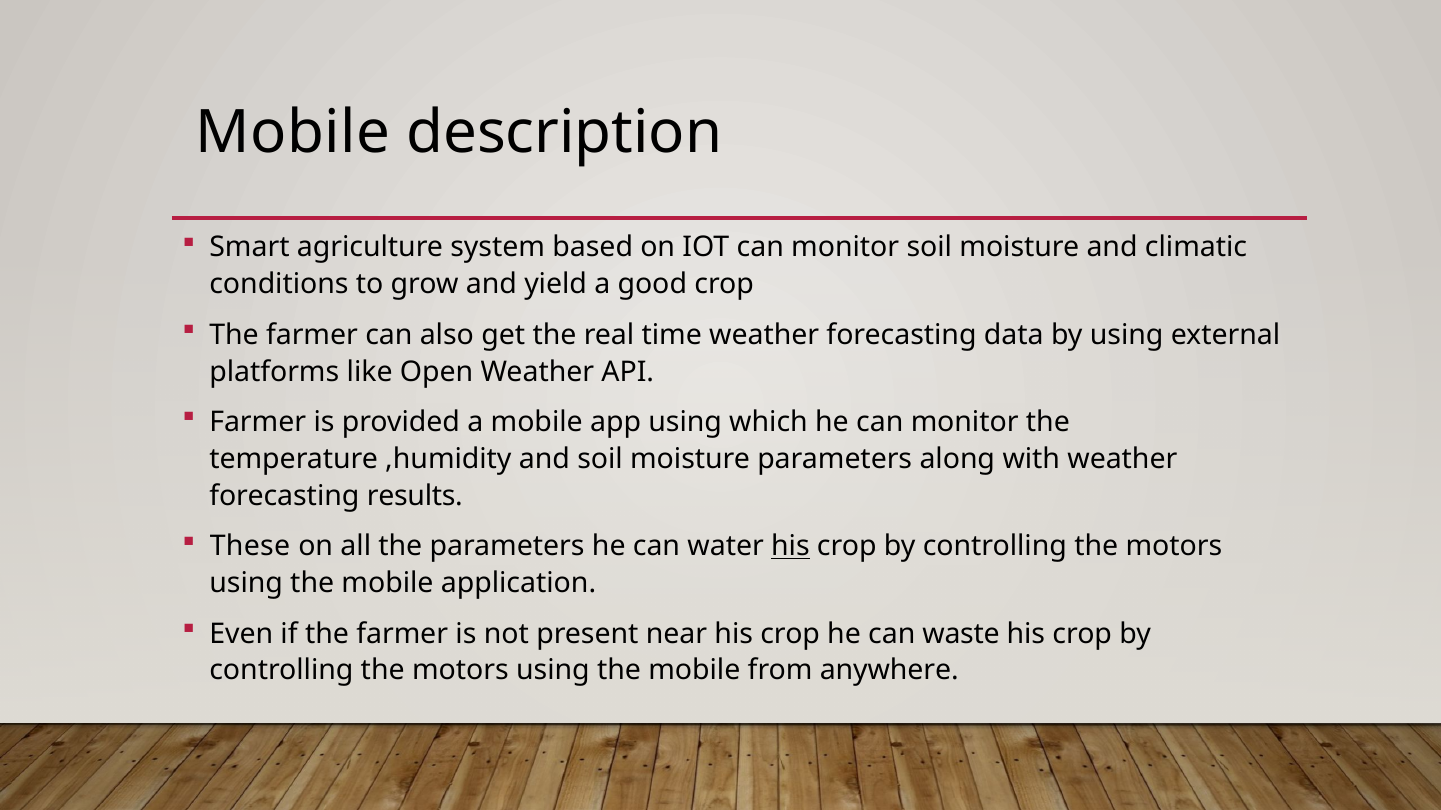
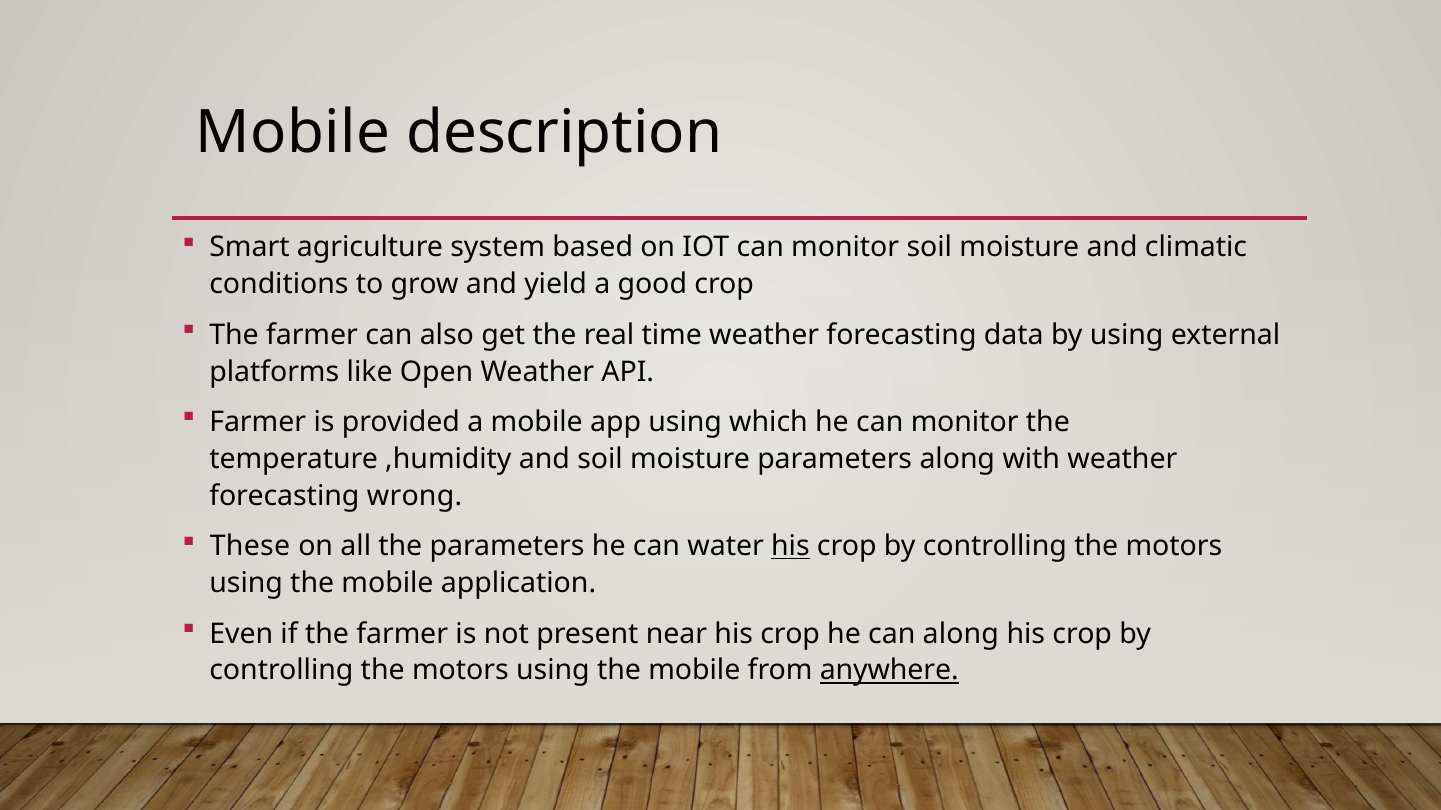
results: results -> wrong (415, 496)
can waste: waste -> along (961, 634)
anywhere underline: none -> present (889, 671)
